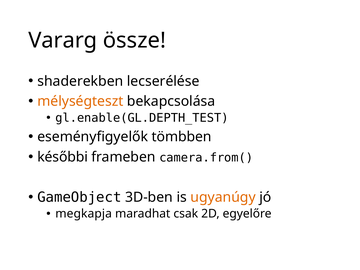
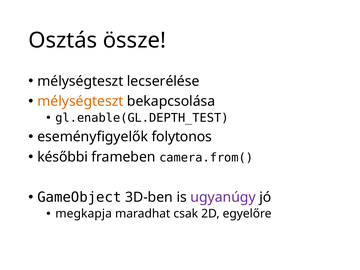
Vararg: Vararg -> Osztás (63, 40)
shaderekben: shaderekben -> mélységteszt (80, 81)
tömbben: tömbben -> folytonos (182, 137)
ugyanúgy colour: orange -> purple (223, 197)
